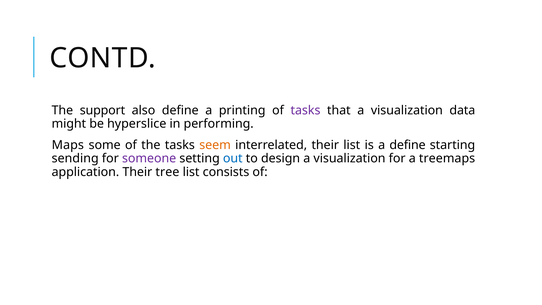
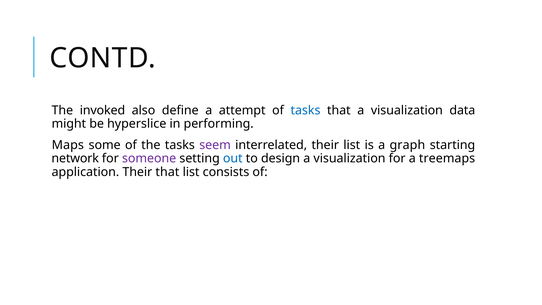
support: support -> invoked (102, 110)
printing: printing -> attempt (242, 110)
tasks colour: purple -> blue (306, 110)
seem colour: orange -> purple (215, 145)
a define: define -> graph (407, 145)
sending: sending -> network (75, 158)
Their tree: tree -> that (167, 172)
